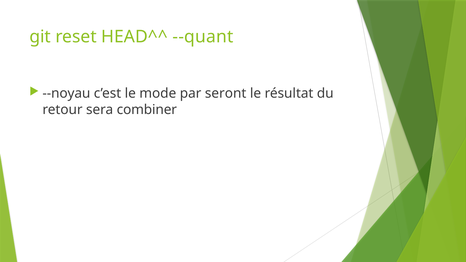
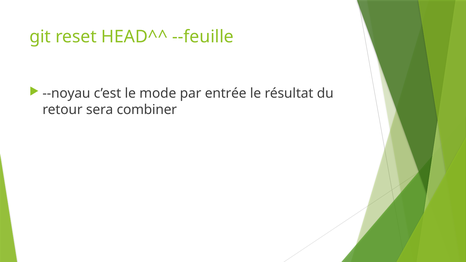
--quant: --quant -> --feuille (203, 37)
seront: seront -> entrée (226, 93)
